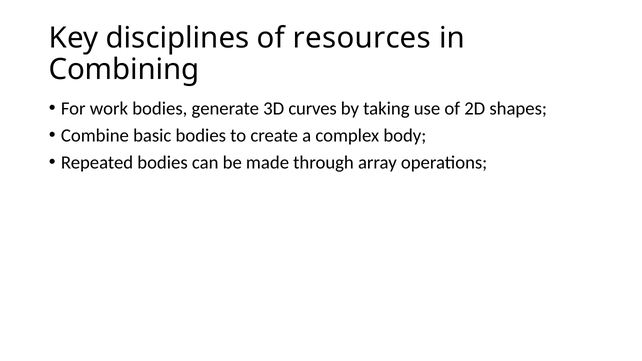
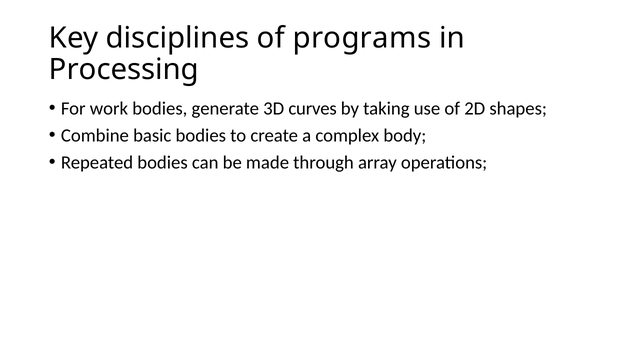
resources: resources -> programs (362, 38)
Combining: Combining -> Processing (124, 70)
